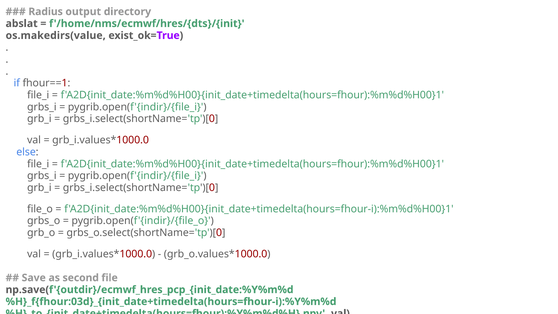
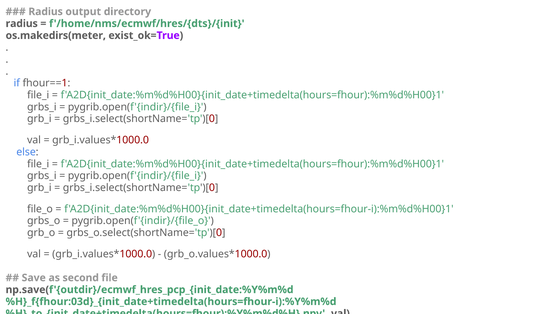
abslat: abslat -> radius (22, 24)
os.makedirs(value: os.makedirs(value -> os.makedirs(meter (56, 35)
